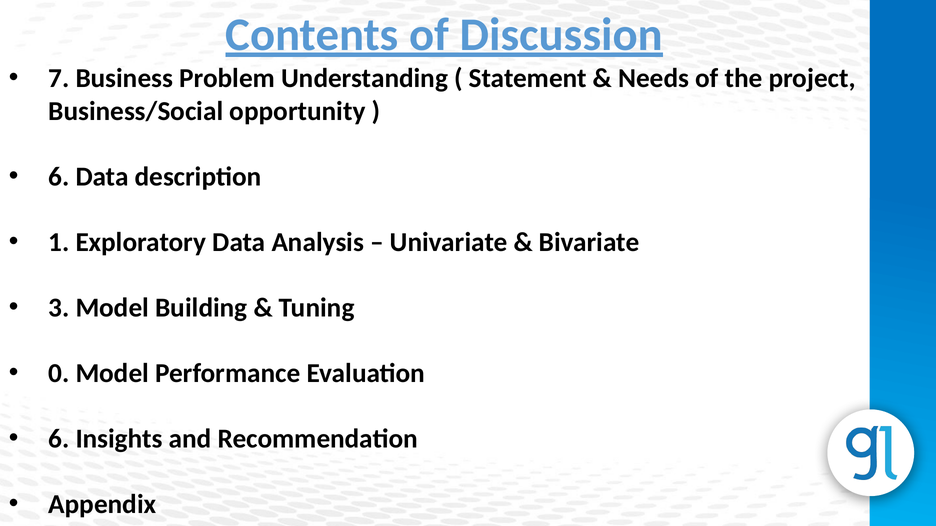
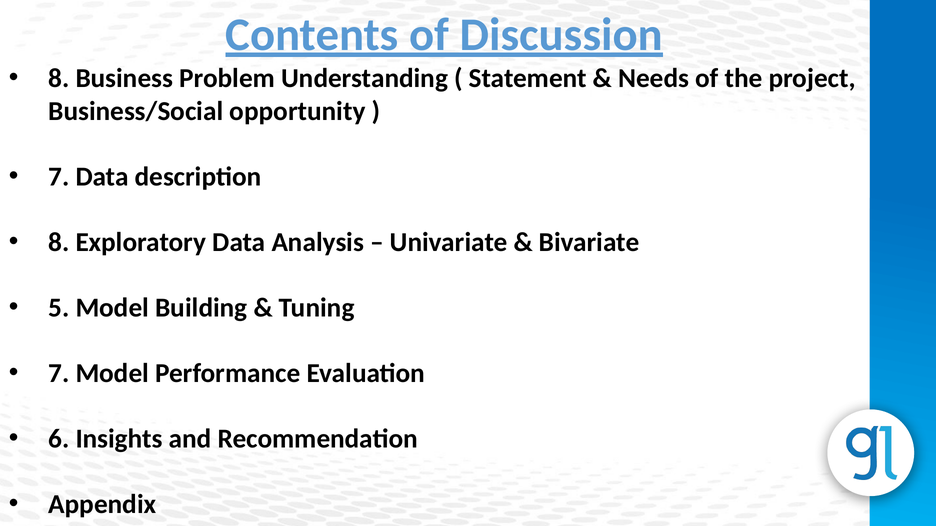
7: 7 -> 8 (59, 78)
6: 6 -> 7 (59, 177)
1: 1 -> 8 (59, 242)
3: 3 -> 5 (59, 308)
0: 0 -> 7 (59, 373)
